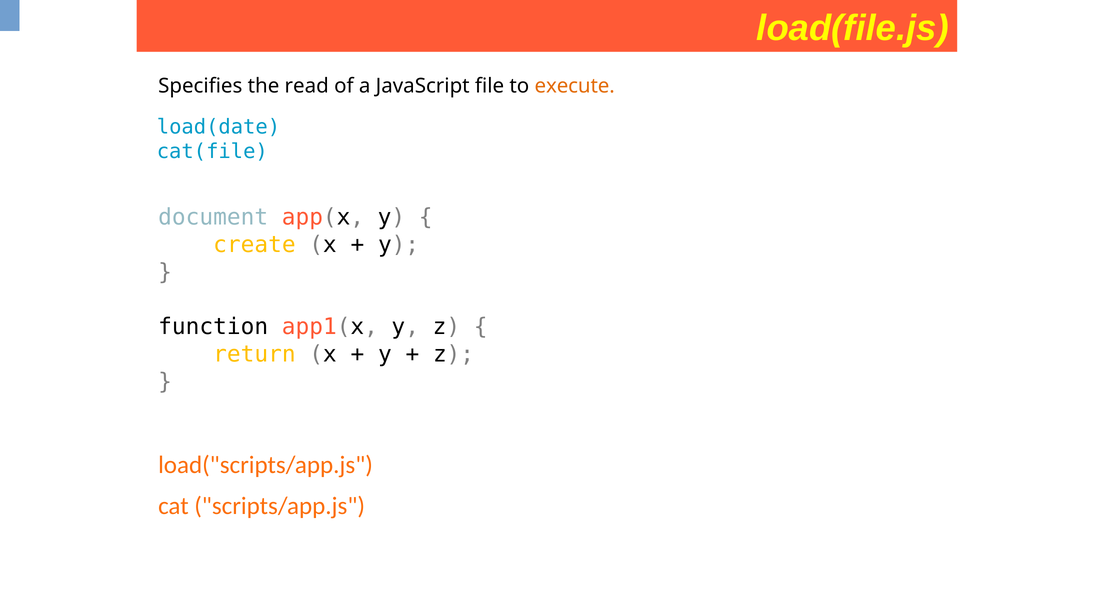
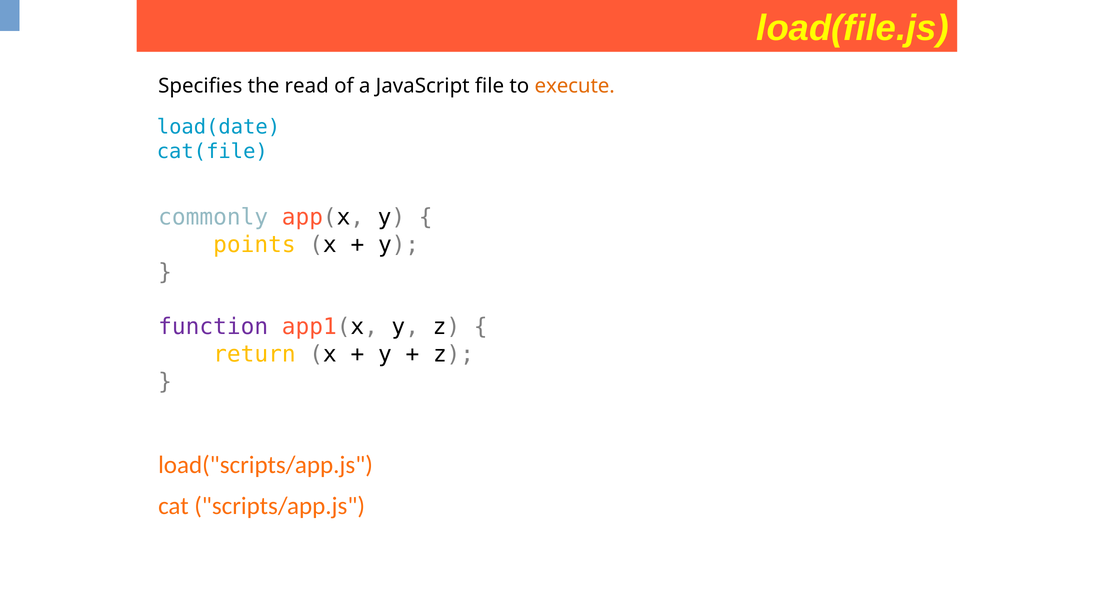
document: document -> commonly (213, 218)
create: create -> points (254, 245)
function colour: black -> purple (213, 327)
